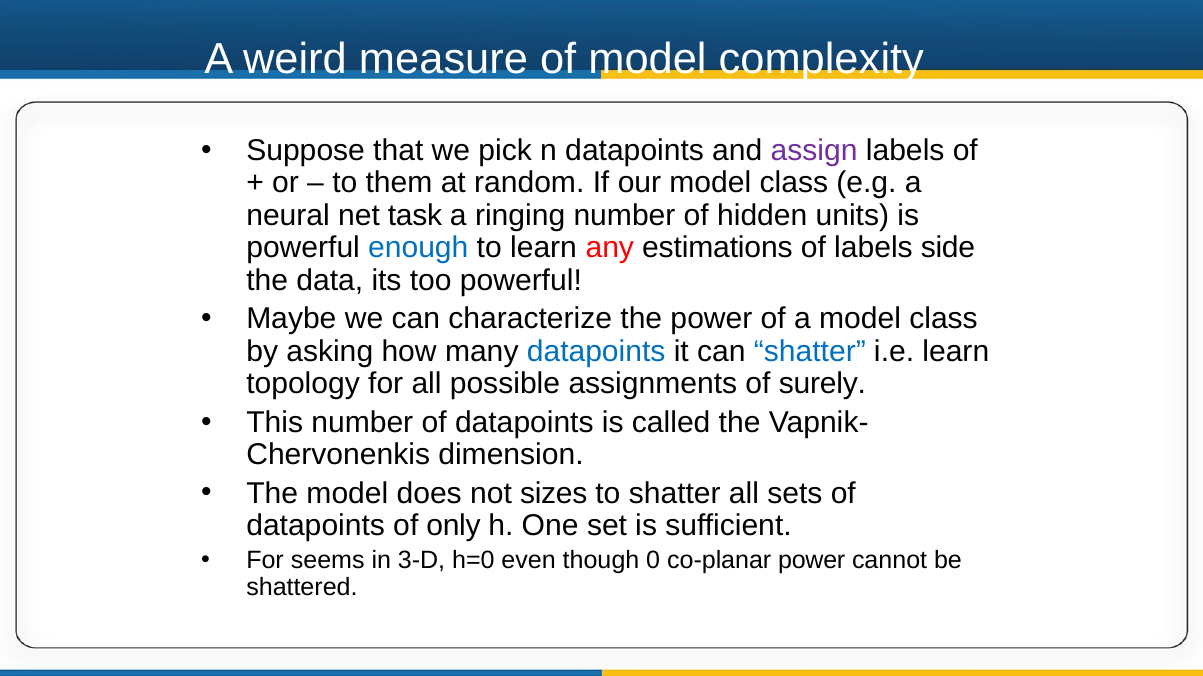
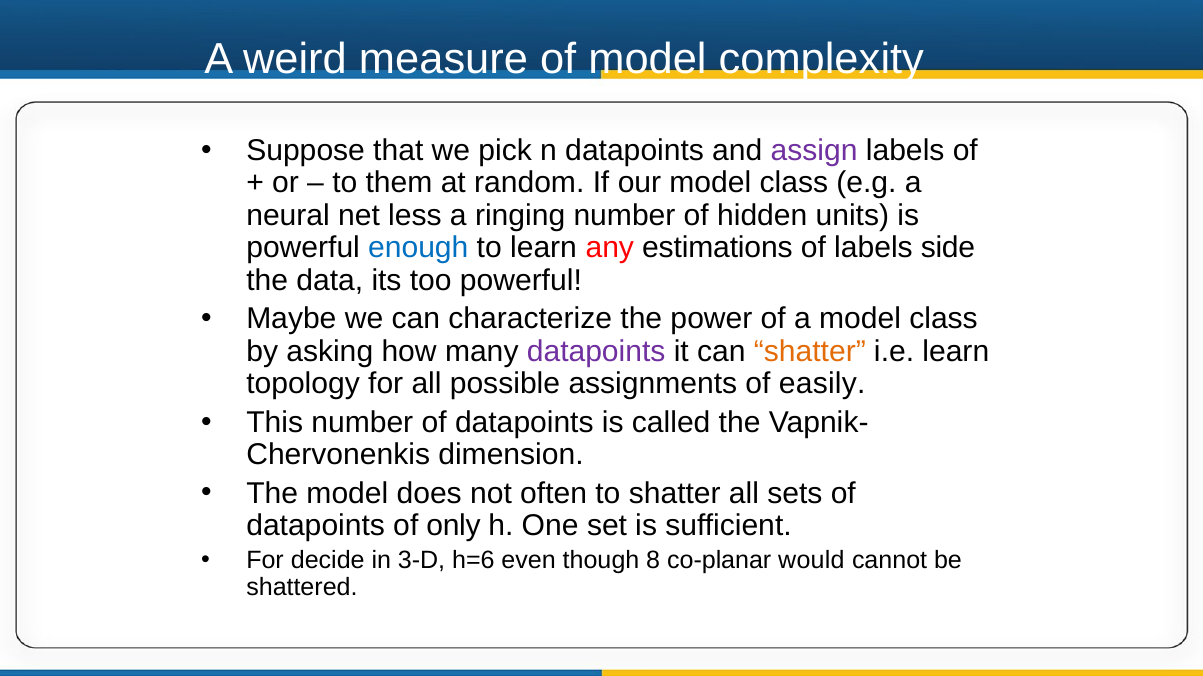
task: task -> less (415, 216)
datapoints colour: blue -> purple (596, 352)
shatter colour: blue -> orange (810, 352)
surely: surely -> easily (822, 384)
sizes: sizes -> often (554, 494)
seems: seems -> decide (328, 561)
h=0: h=0 -> h=6 (473, 561)
0: 0 -> 8 (653, 561)
co-planar power: power -> would (811, 561)
